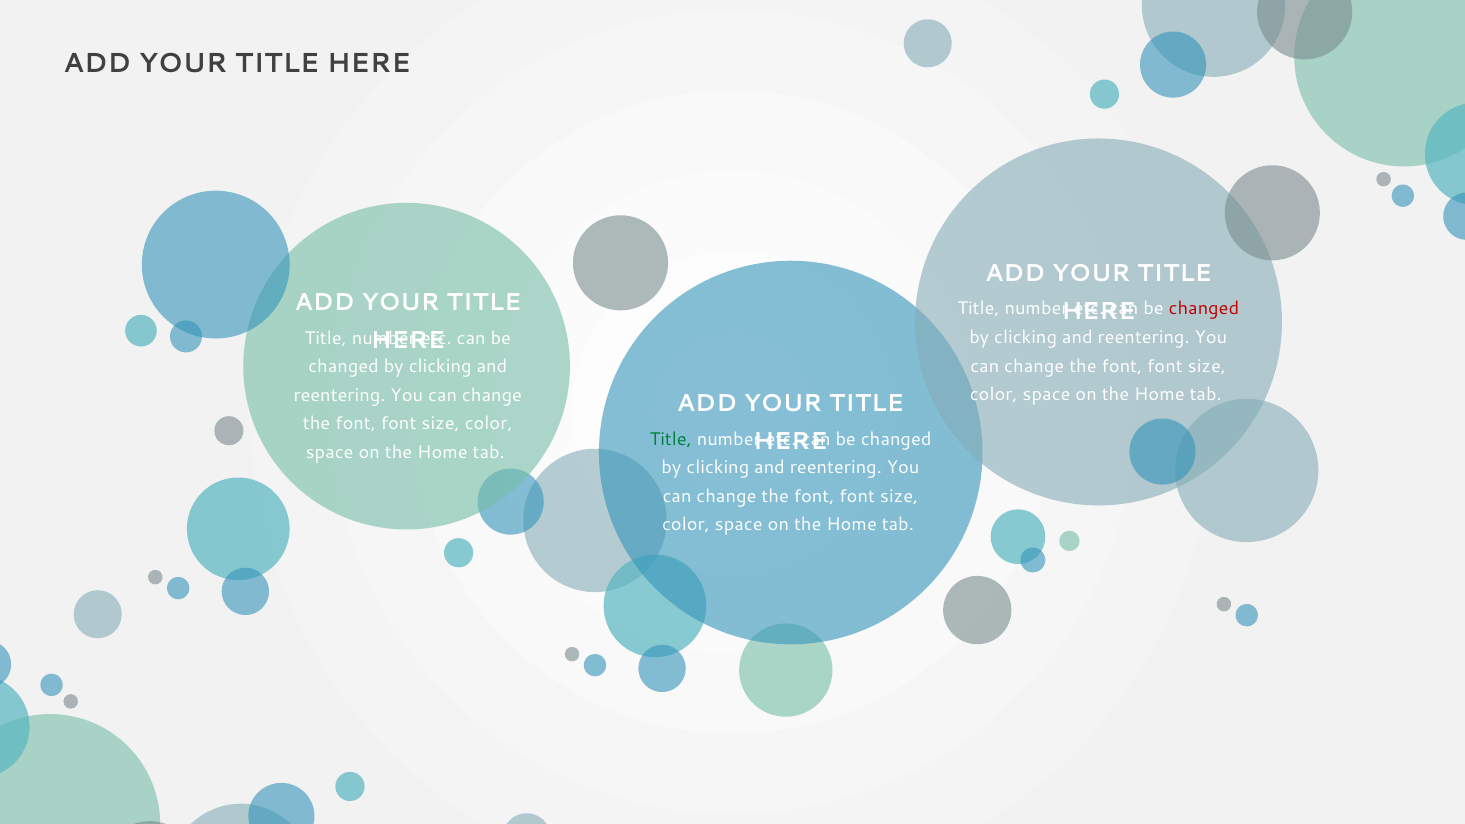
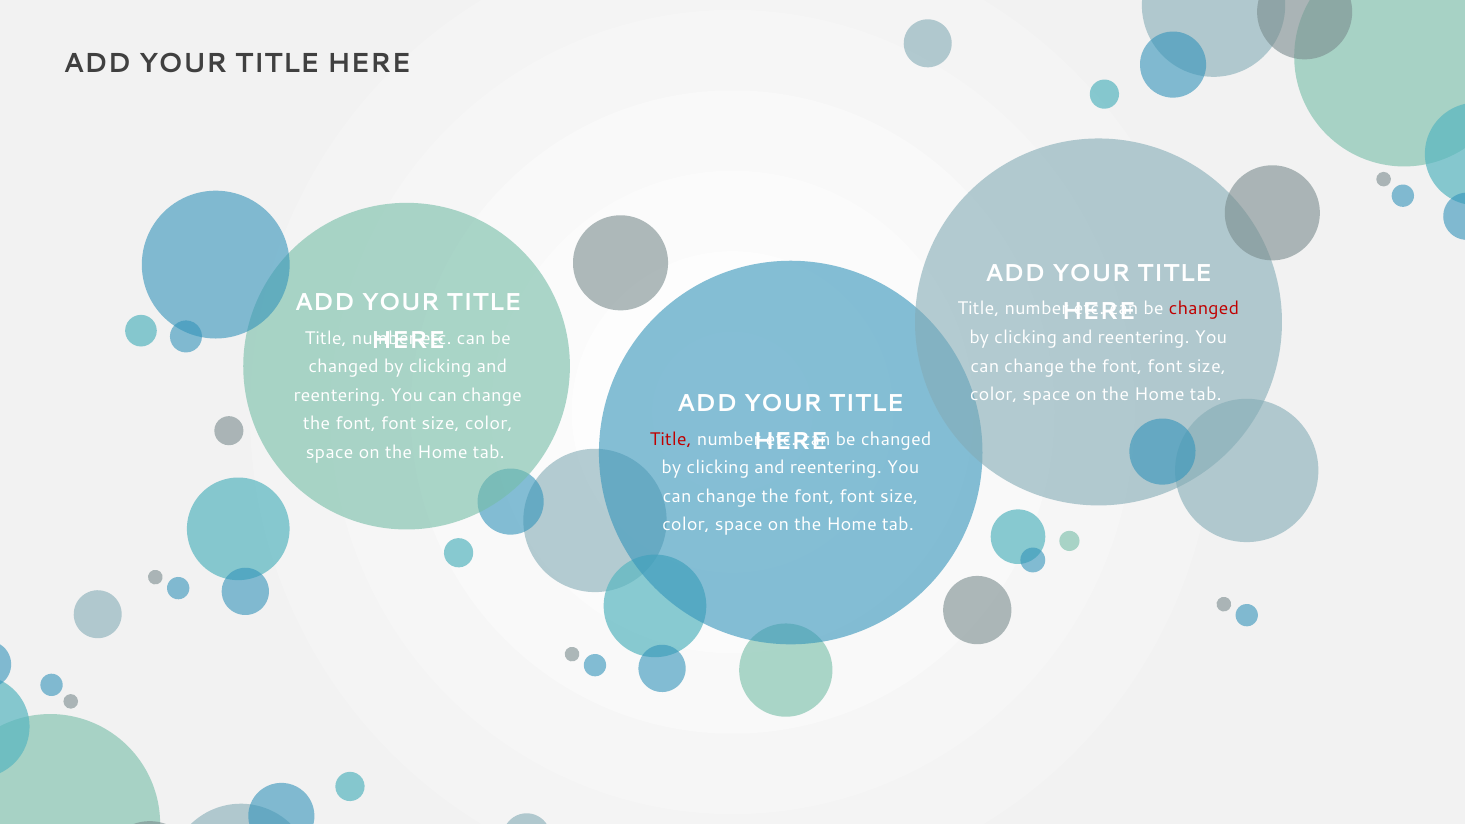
Title colour: green -> red (671, 439)
